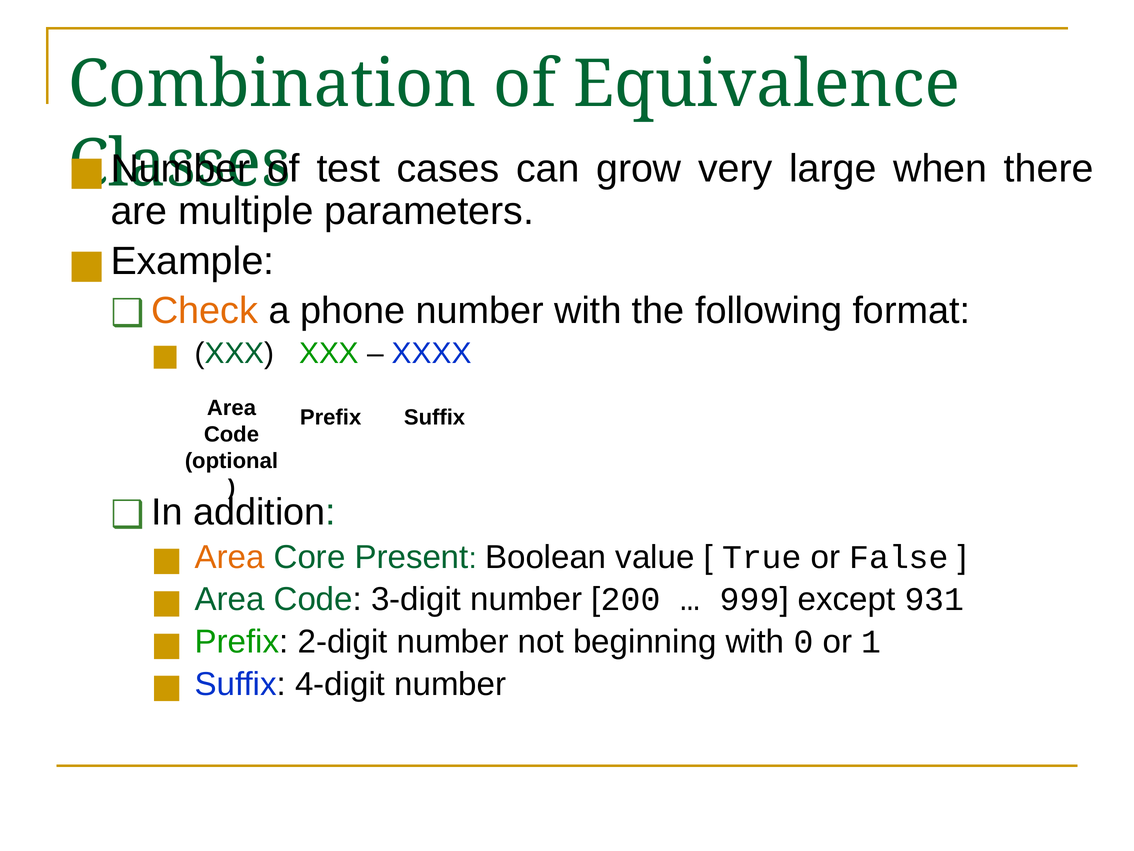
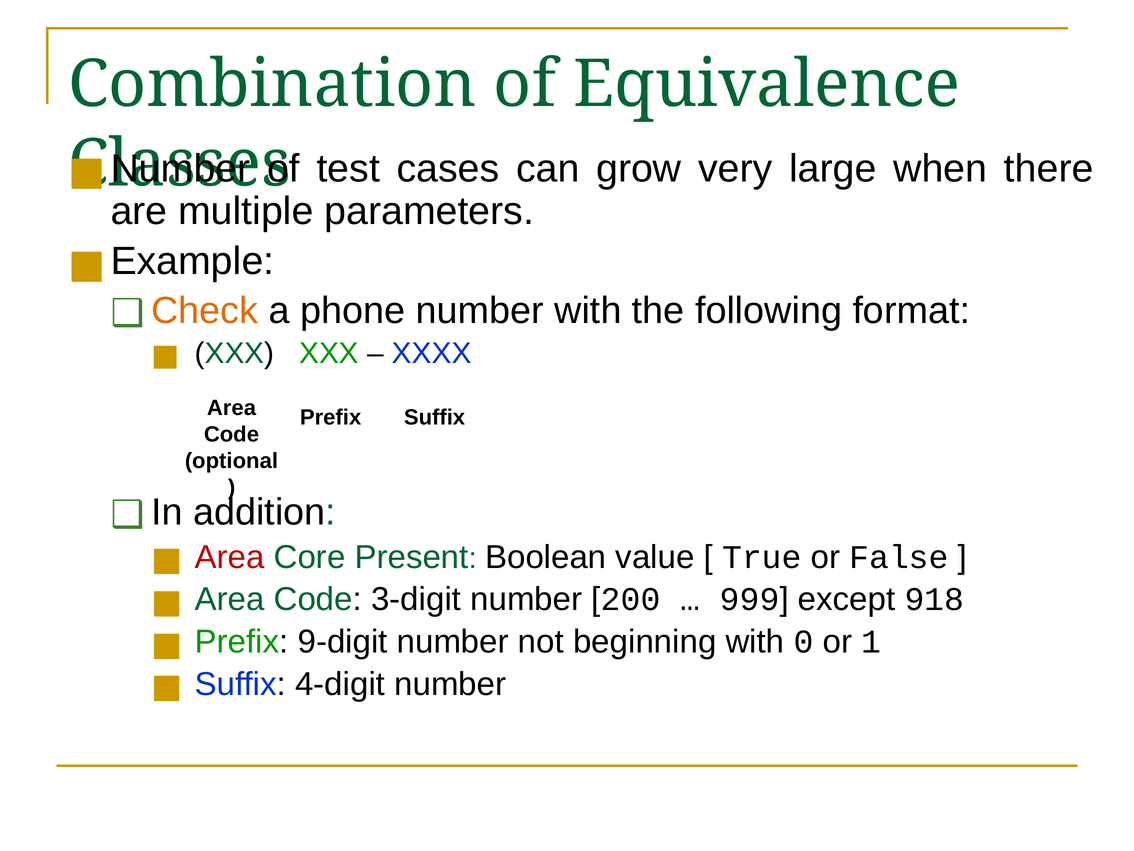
Area colour: orange -> red (230, 557)
931: 931 -> 918 (934, 599)
2-digit: 2-digit -> 9-digit (343, 641)
